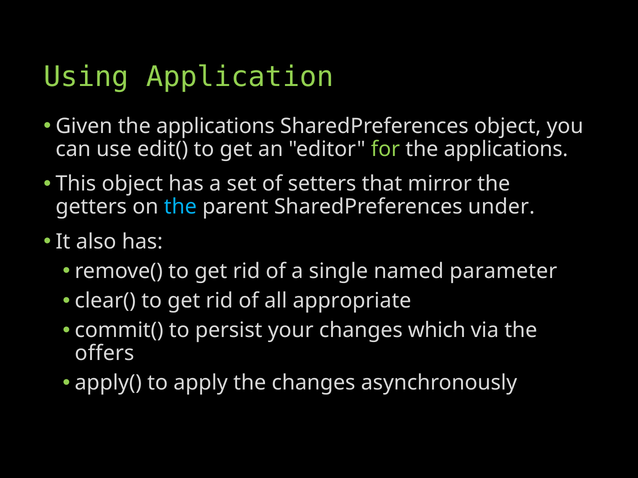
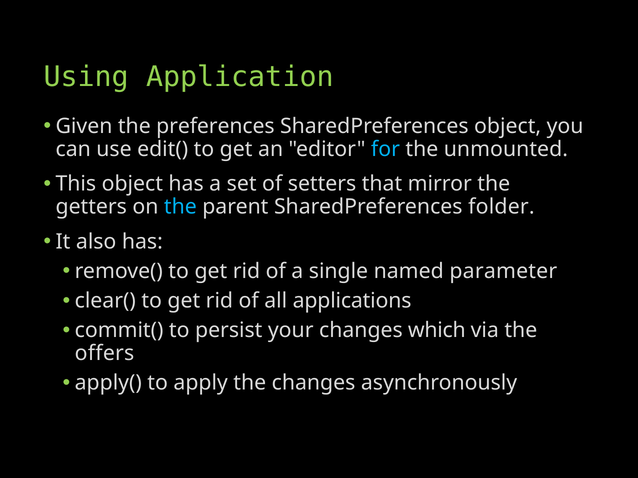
Given the applications: applications -> preferences (215, 126)
for colour: light green -> light blue (385, 149)
applications: applications -> unmounted (506, 149)
under: under -> folder (501, 207)
appropriate: appropriate -> applications (352, 301)
